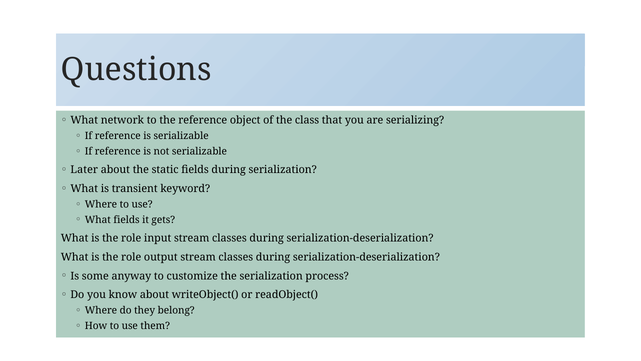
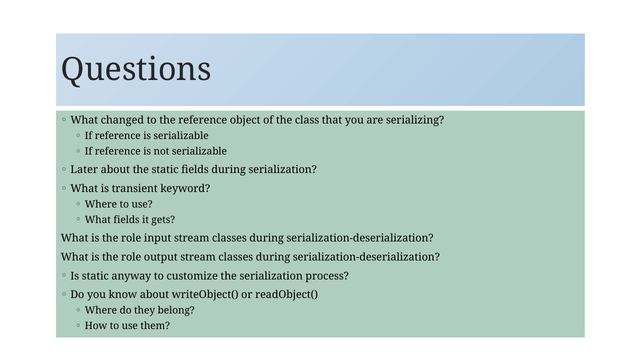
network: network -> changed (122, 120)
Is some: some -> static (95, 276)
